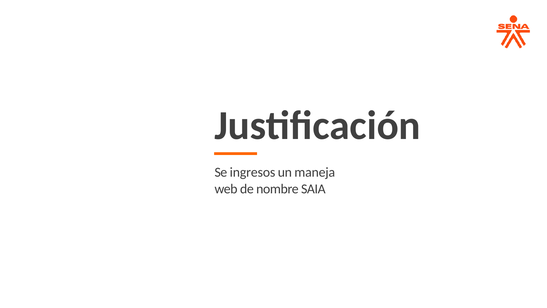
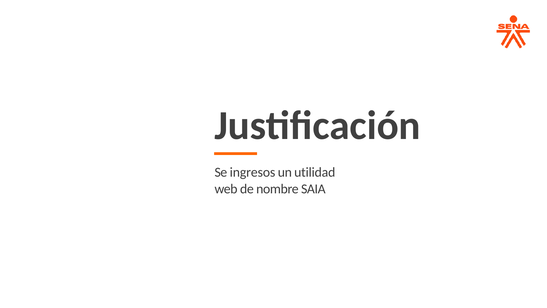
maneja: maneja -> utilidad (315, 172)
